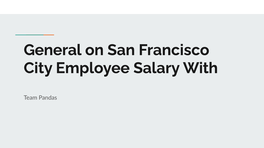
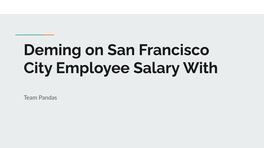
General: General -> Deming (53, 50)
